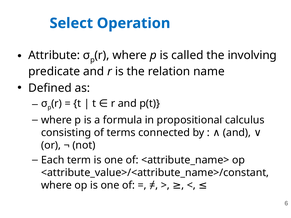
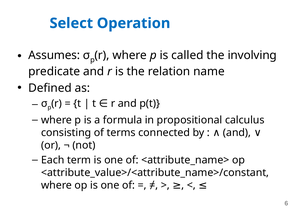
Attribute: Attribute -> Assumes (54, 55)
